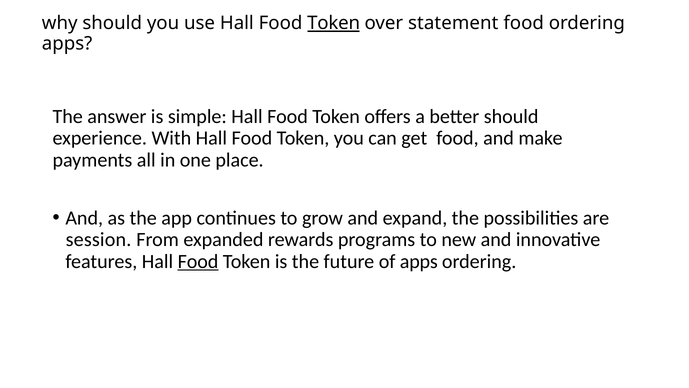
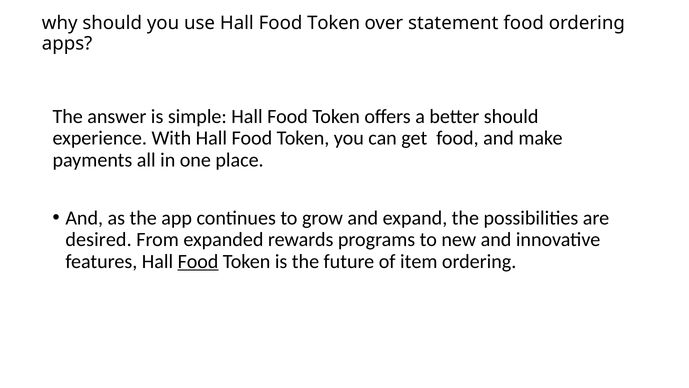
Token underline: present -> none (334, 23)
session: session -> desired (99, 239)
of apps: apps -> item (419, 261)
